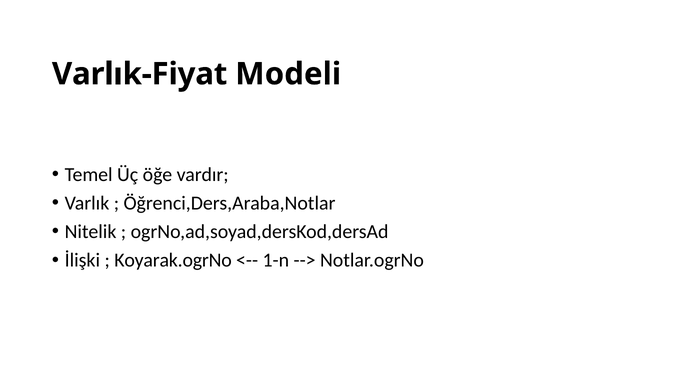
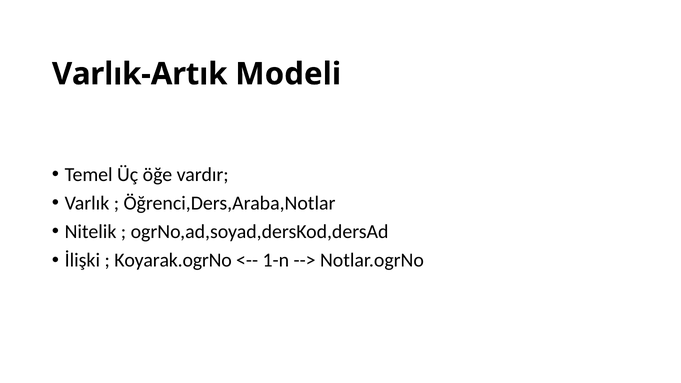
Varlık-Fiyat: Varlık-Fiyat -> Varlık-Artık (140, 74)
